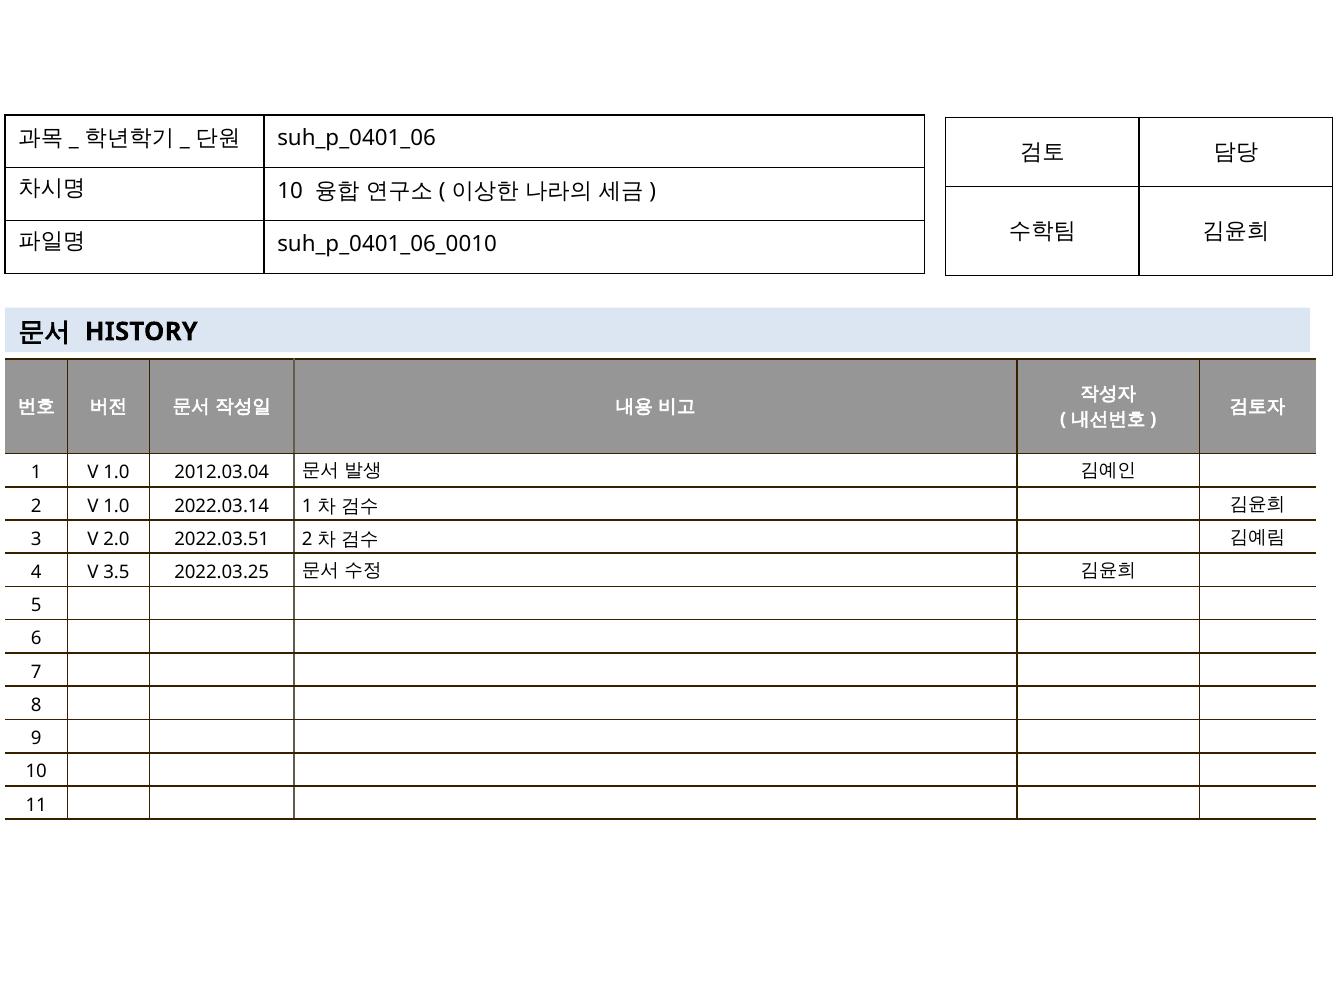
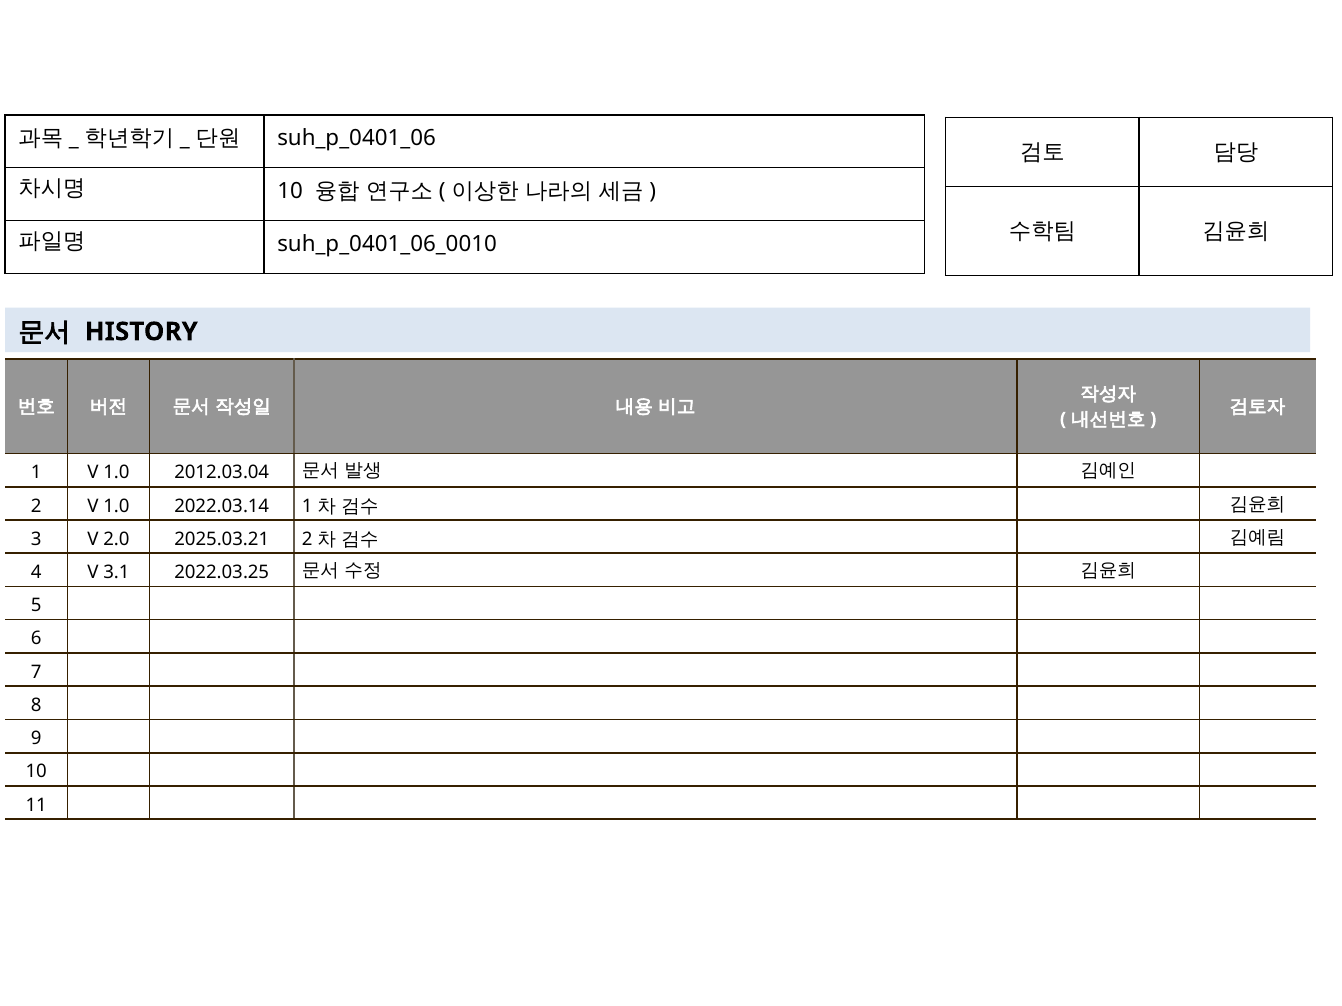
2022.03.51: 2022.03.51 -> 2025.03.21 (222, 539)
3.5: 3.5 -> 3.1 (116, 572)
